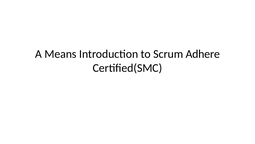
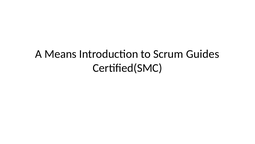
Adhere: Adhere -> Guides (203, 54)
